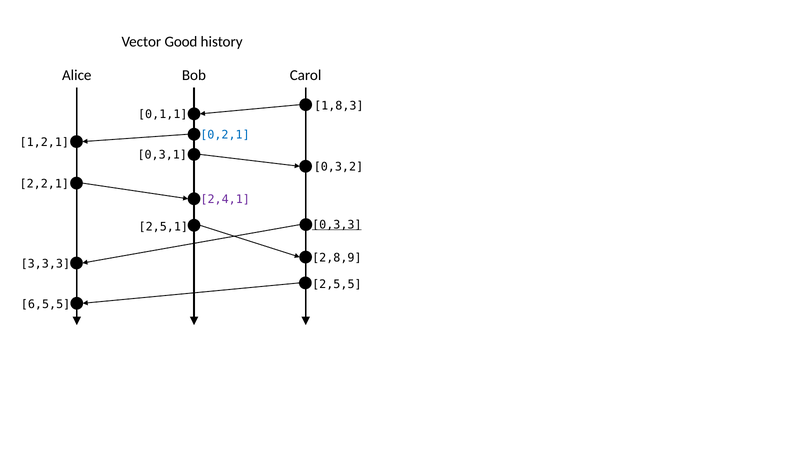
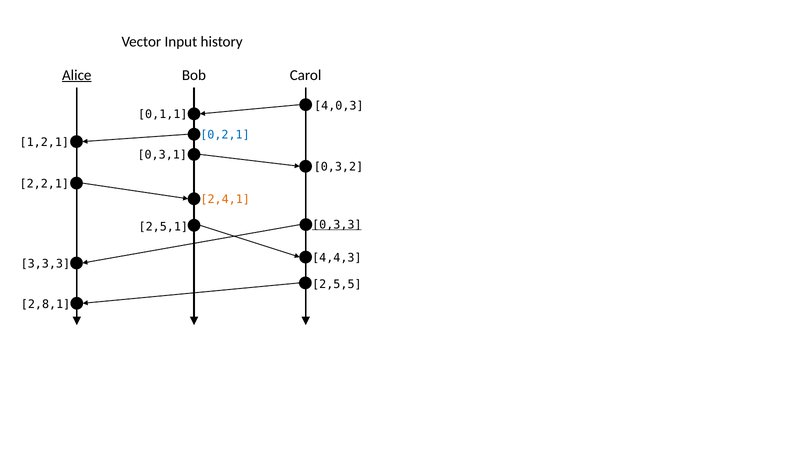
Good: Good -> Input (181, 42)
Alice underline: none -> present (77, 75)
1,8,3: 1,8,3 -> 4,0,3 (339, 106)
2,4,1 colour: purple -> orange (225, 199)
2,8,9: 2,8,9 -> 4,4,3 (337, 257)
6,5,5: 6,5,5 -> 2,8,1 (46, 304)
